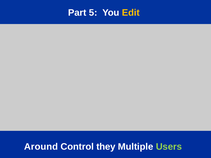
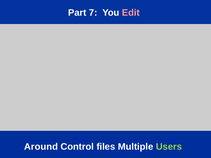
5: 5 -> 7 (93, 13)
Edit colour: yellow -> pink (131, 13)
they: they -> files (106, 147)
